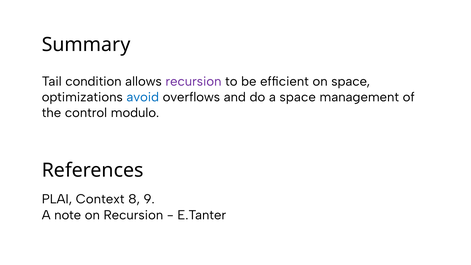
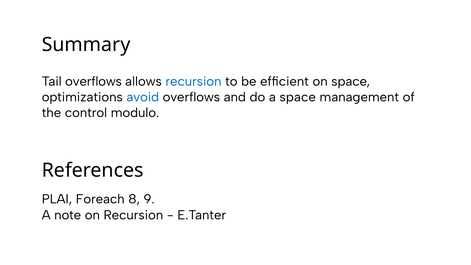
Tail condition: condition -> overflows (94, 82)
recursion colour: purple -> blue (193, 82)
Context: Context -> Foreach (100, 199)
